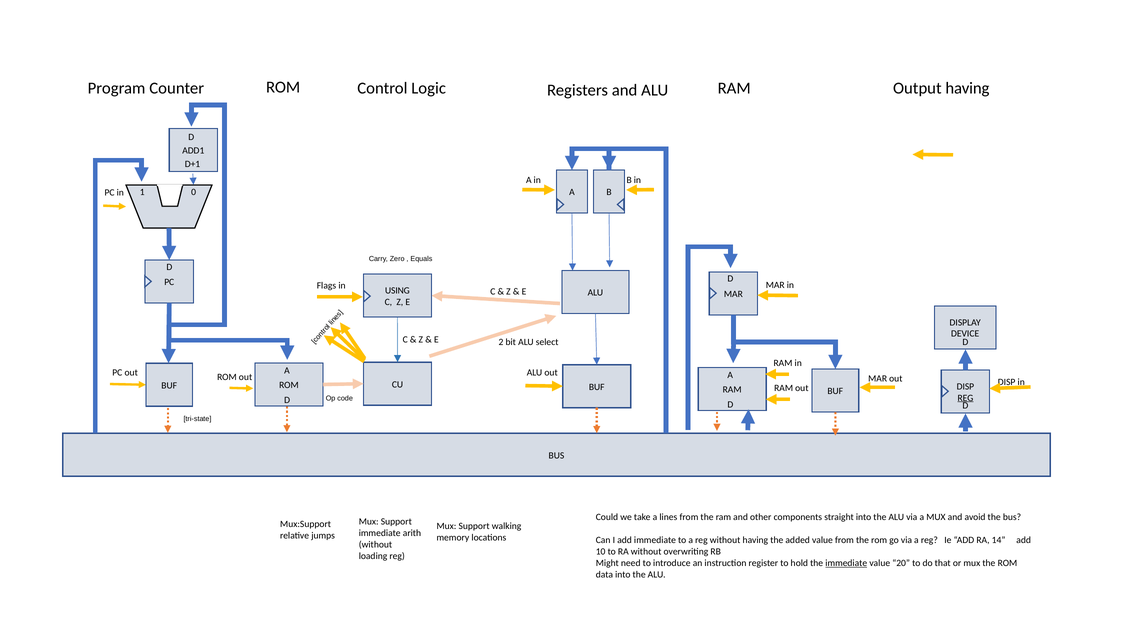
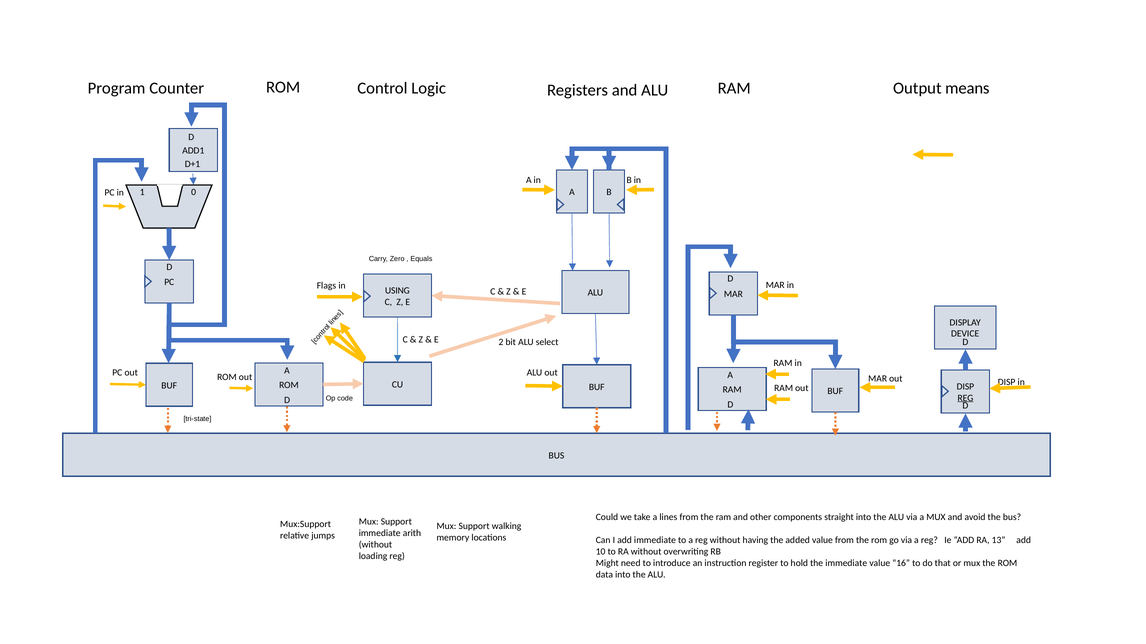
Output having: having -> means (967, 88)
14: 14 -> 13 (999, 541)
immediate underline: present -> none (846, 564)
20: 20 -> 16 (901, 564)
